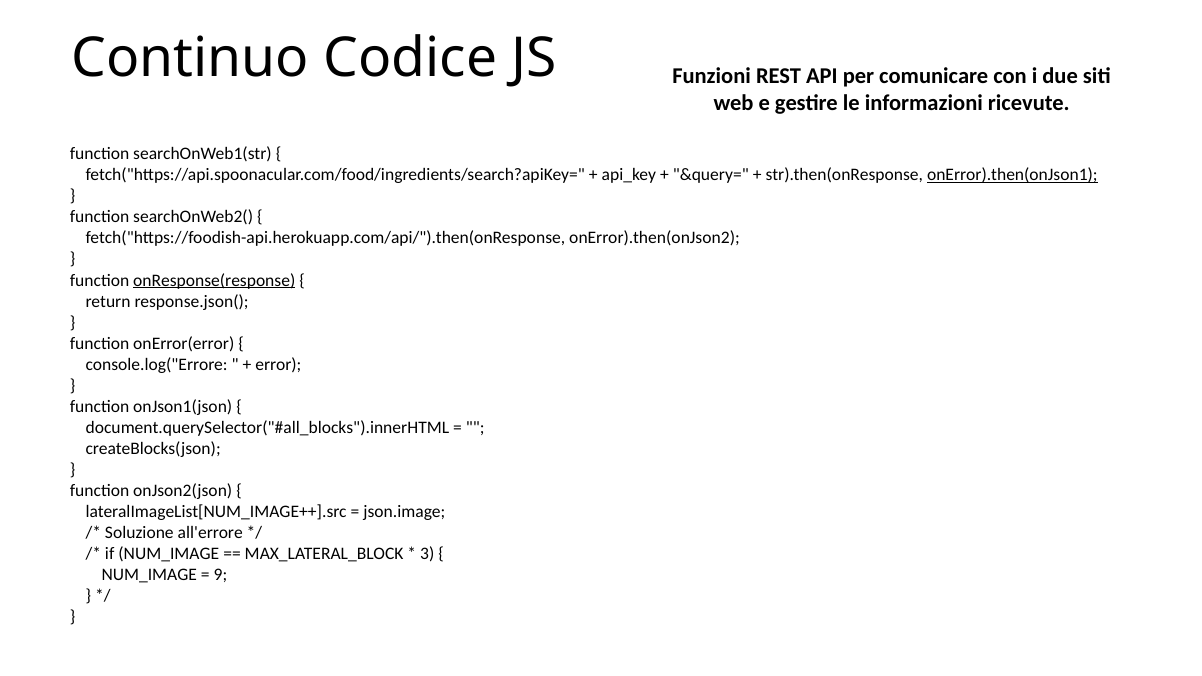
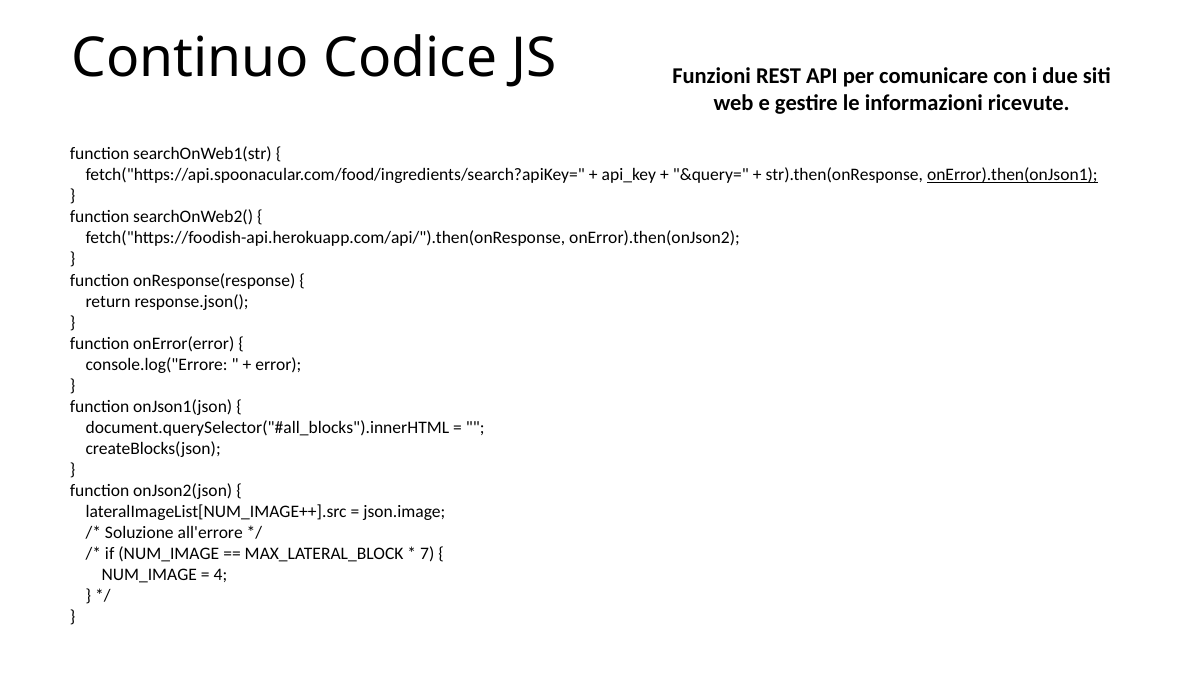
onResponse(response underline: present -> none (214, 280)
3: 3 -> 7 (427, 554)
9: 9 -> 4 (220, 575)
